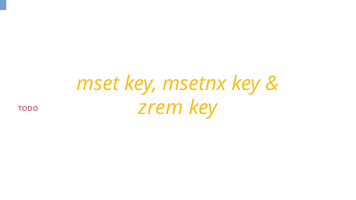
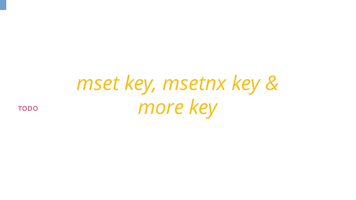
zrem: zrem -> more (161, 108)
